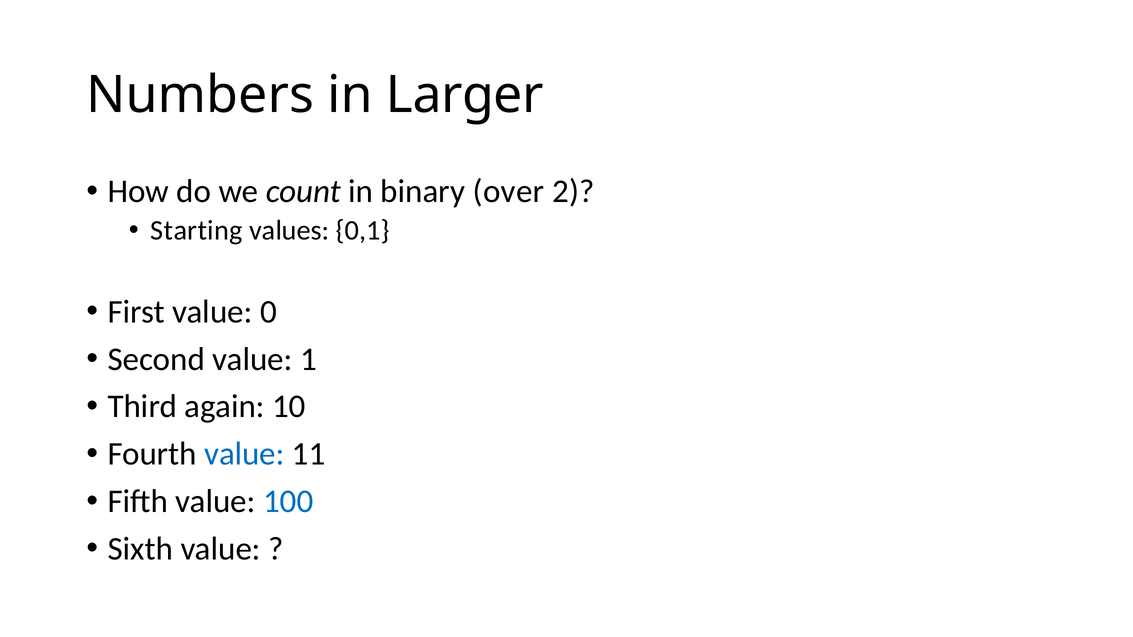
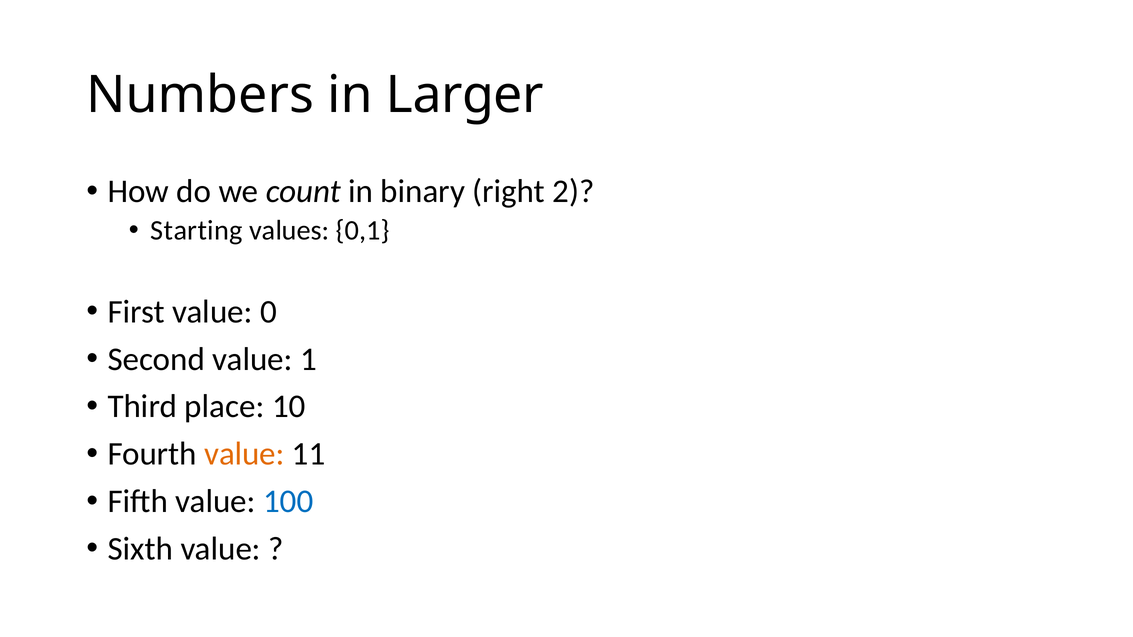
over: over -> right (509, 191)
again: again -> place (224, 407)
value colour: blue -> orange (244, 454)
